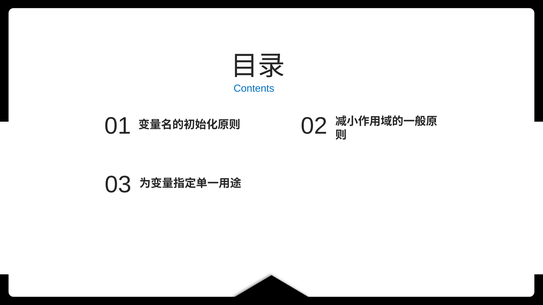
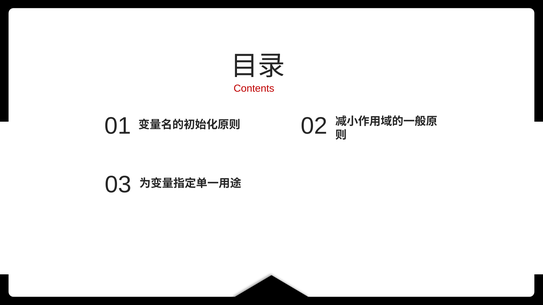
Contents colour: blue -> red (254, 89)
